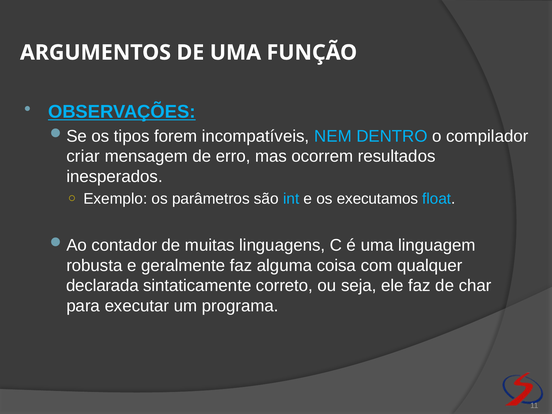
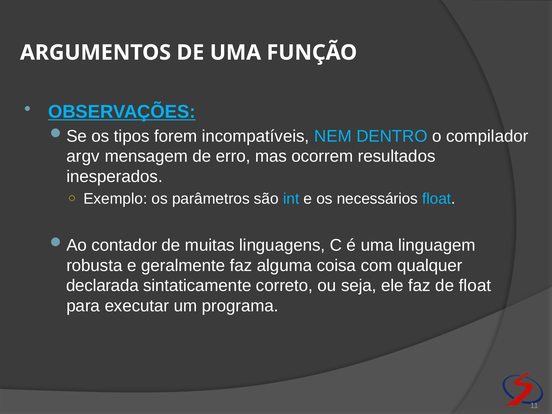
criar: criar -> argv (83, 156)
executamos: executamos -> necessários (377, 199)
de char: char -> float (475, 286)
